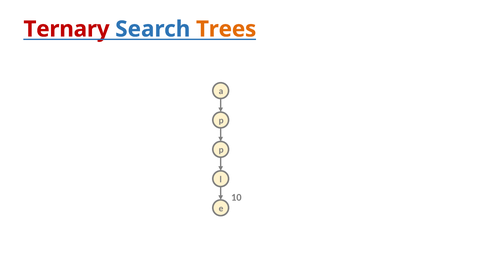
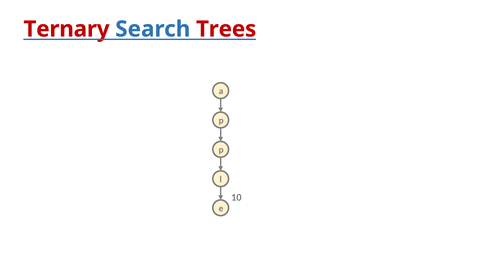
Trees colour: orange -> red (226, 29)
